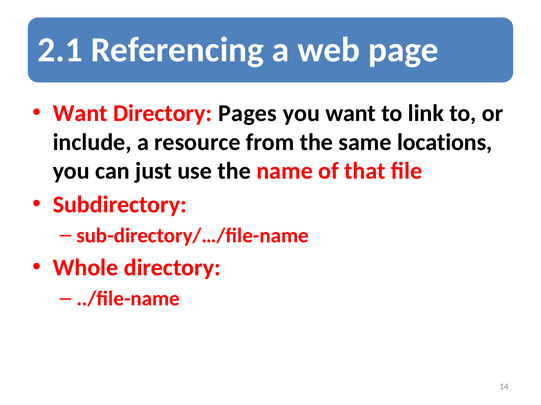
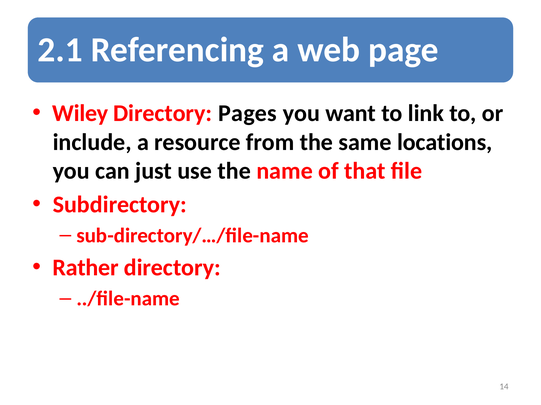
Want: Want -> Wiley (80, 113)
Whole: Whole -> Rather (86, 268)
